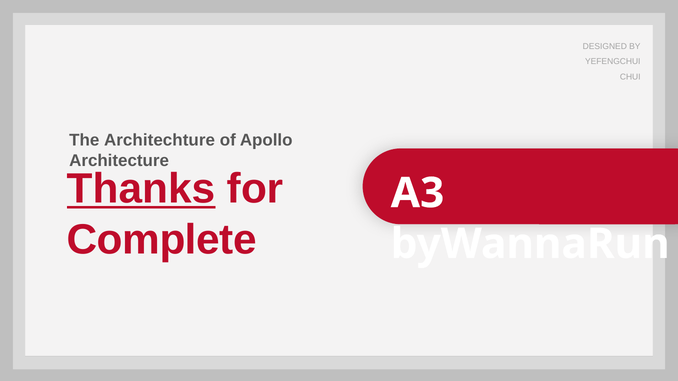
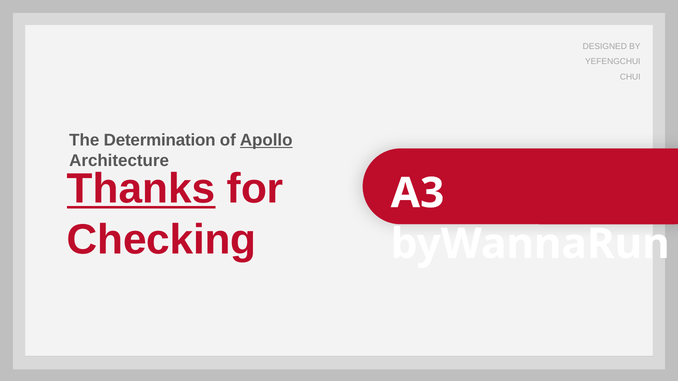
Architechture: Architechture -> Determination (160, 140)
Apollo underline: none -> present (266, 140)
Complete: Complete -> Checking (162, 240)
